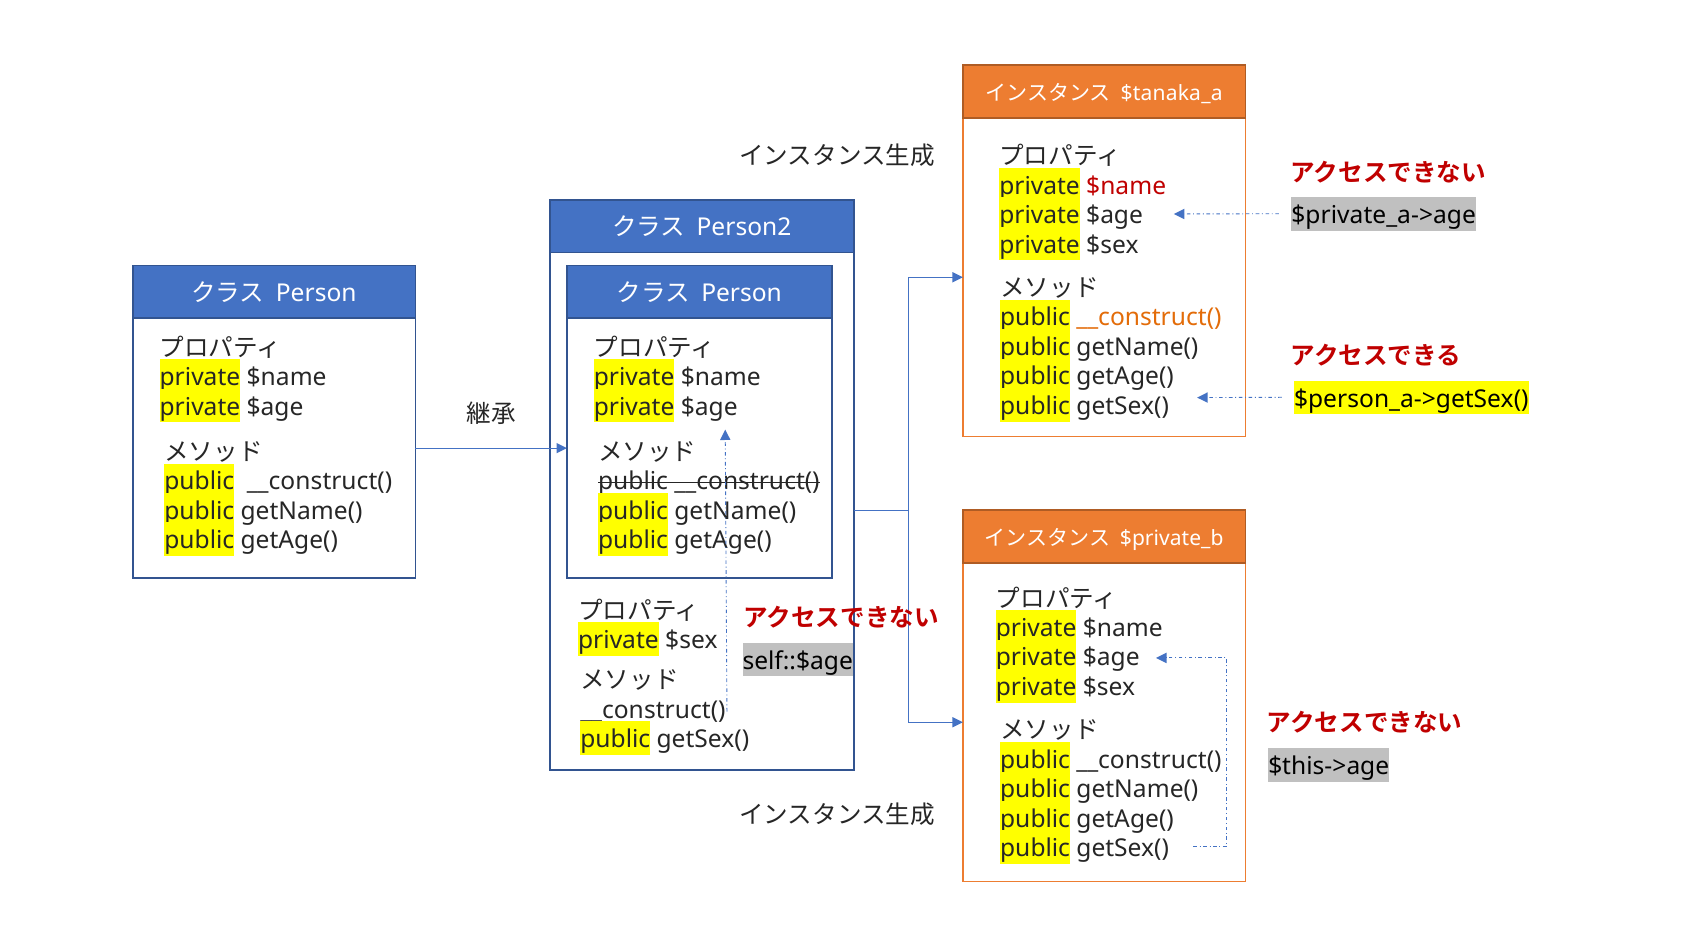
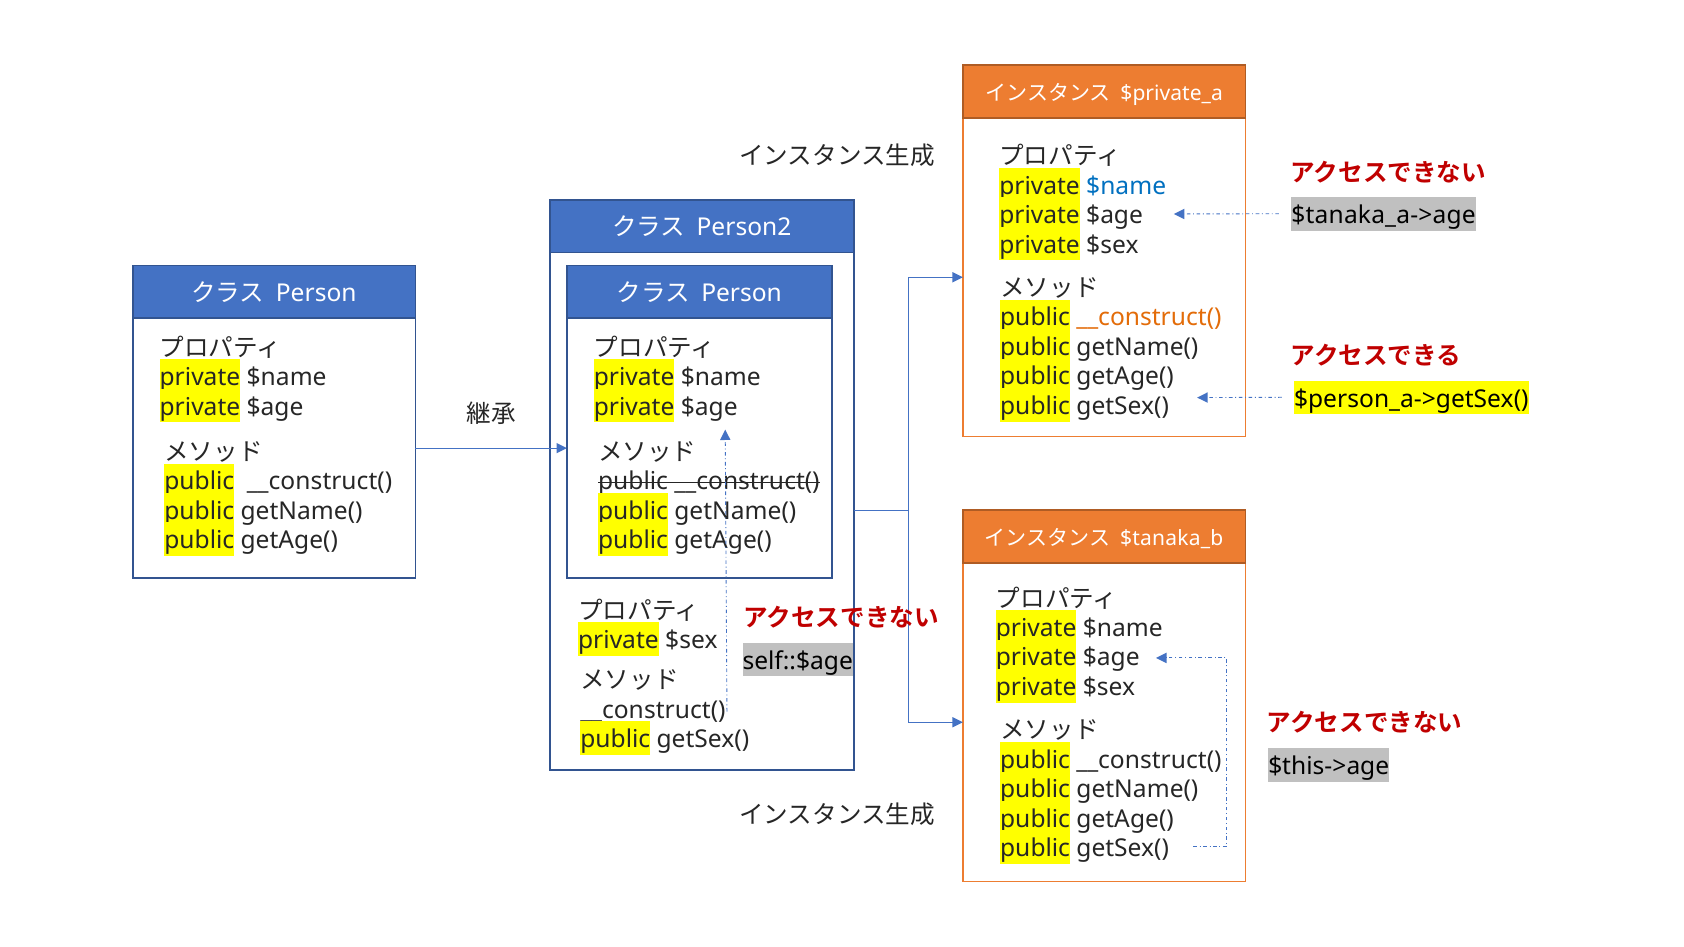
$tanaka_a: $tanaka_a -> $private_a (1172, 93)
$name colour: red -> blue (1126, 186)
$private_a->age: $private_a->age -> $tanaka_a->age (1384, 216)
$private_b: $private_b -> $tanaka_b (1172, 538)
